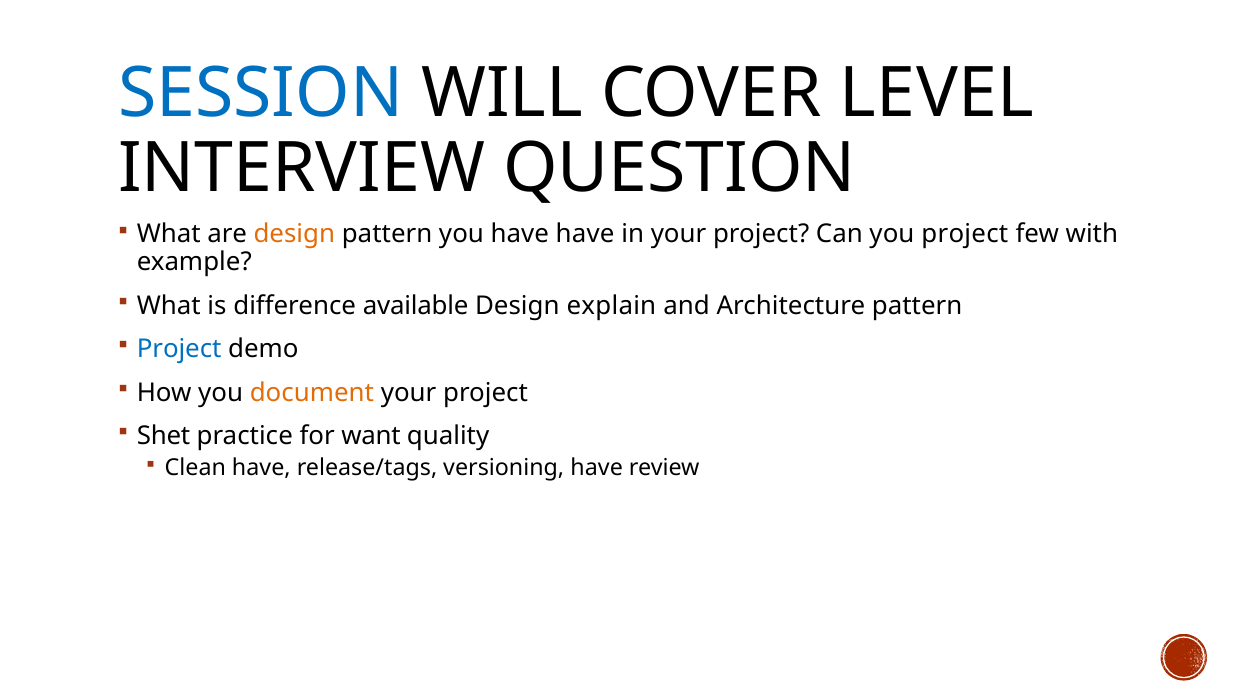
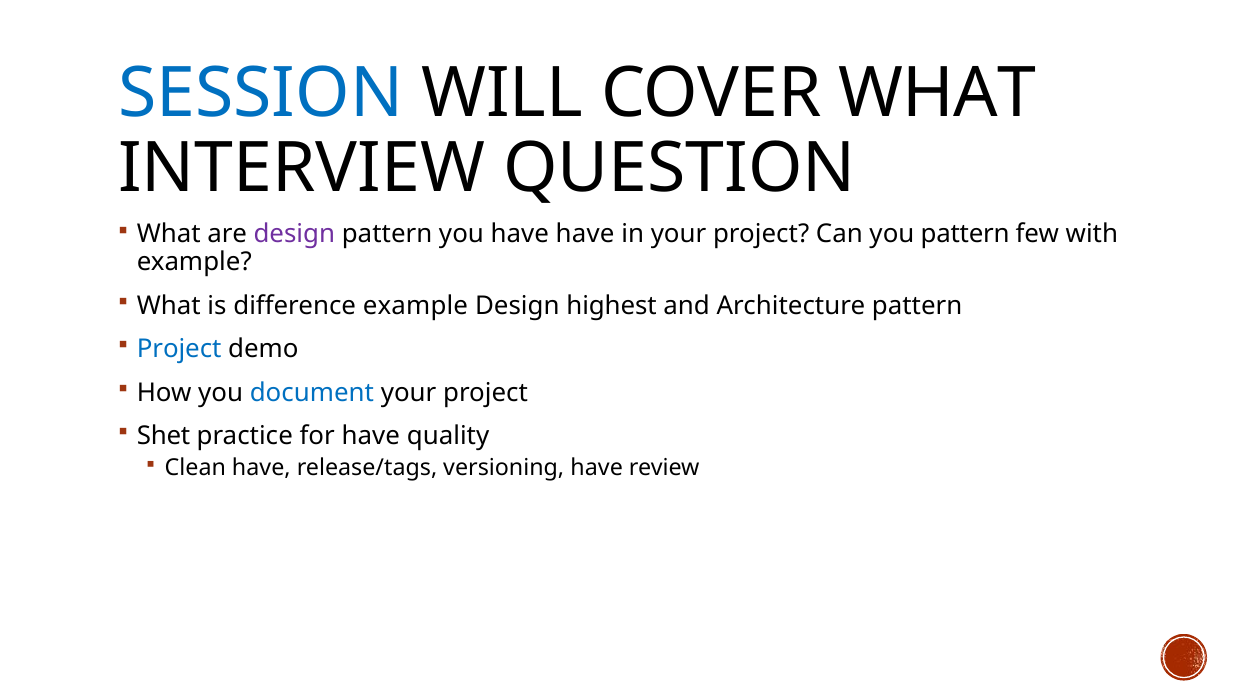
COVER LEVEL: LEVEL -> WHAT (938, 93)
design colour: orange -> purple (294, 234)
you project: project -> pattern (965, 234)
difference available: available -> example (415, 306)
explain: explain -> highest (612, 306)
document colour: orange -> blue (312, 393)
for want: want -> have (371, 436)
